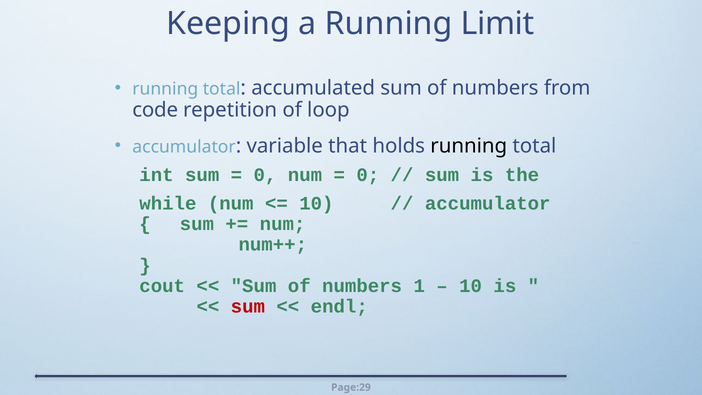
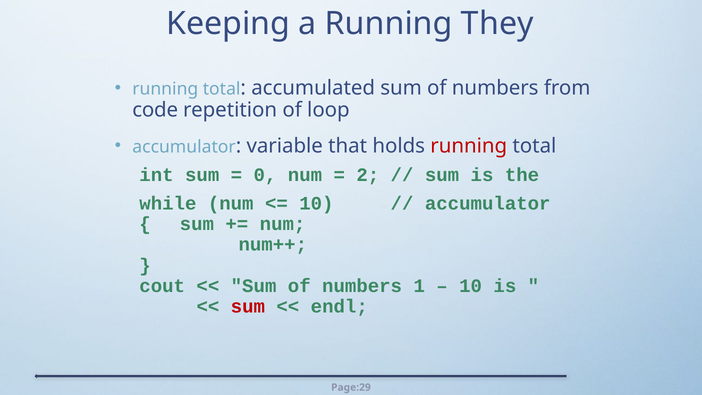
Limit: Limit -> They (497, 24)
running colour: black -> red (469, 146)
0: 0 -> 2 (368, 175)
